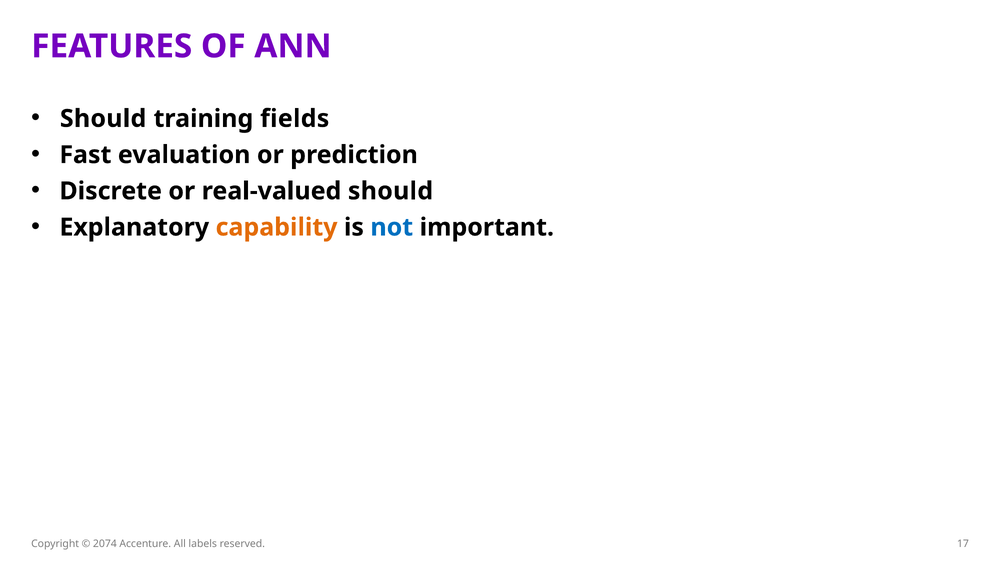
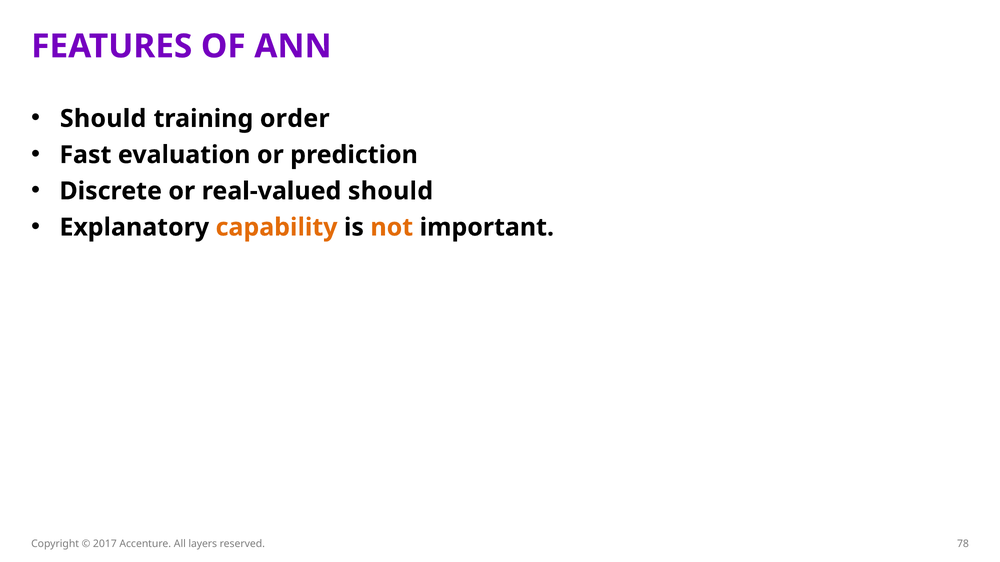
fields: fields -> order (295, 119)
not colour: blue -> orange (392, 228)
2074: 2074 -> 2017 (105, 544)
labels: labels -> layers (203, 544)
17: 17 -> 78 (963, 544)
